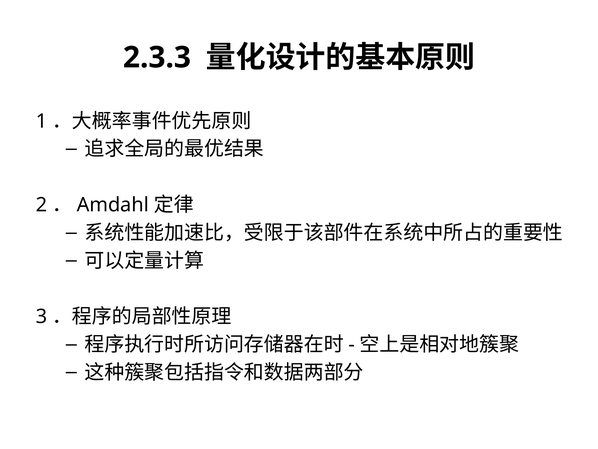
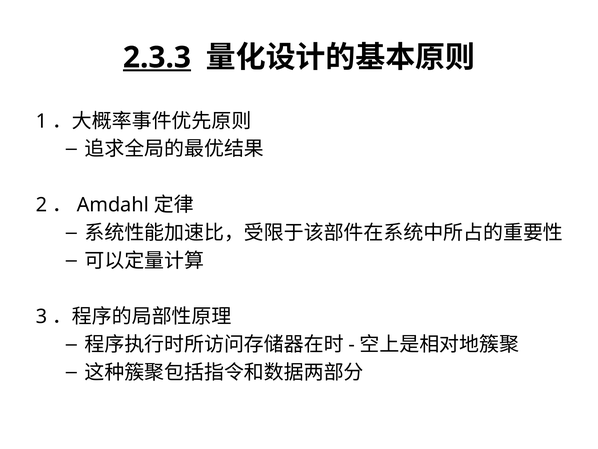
2.3.3 underline: none -> present (157, 57)
